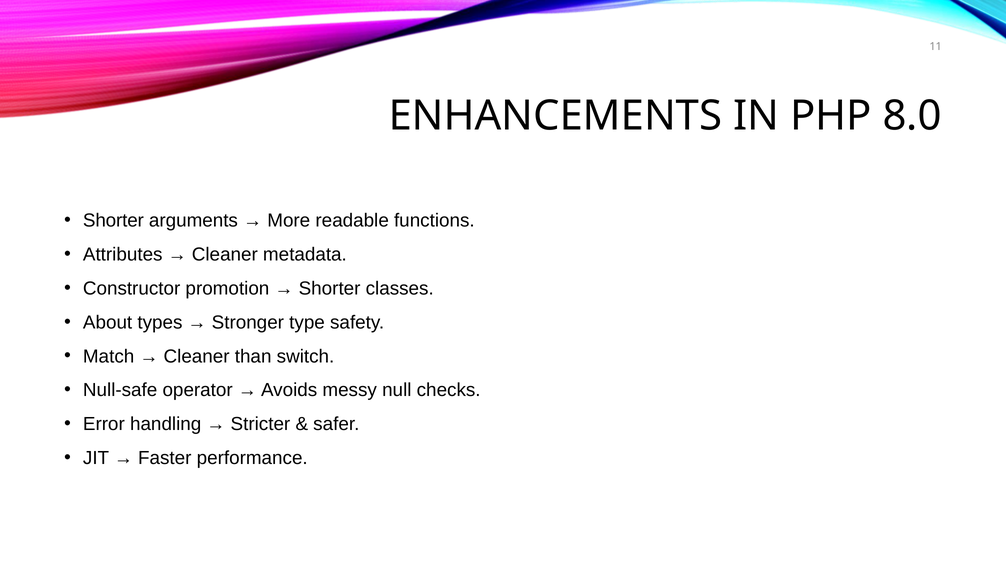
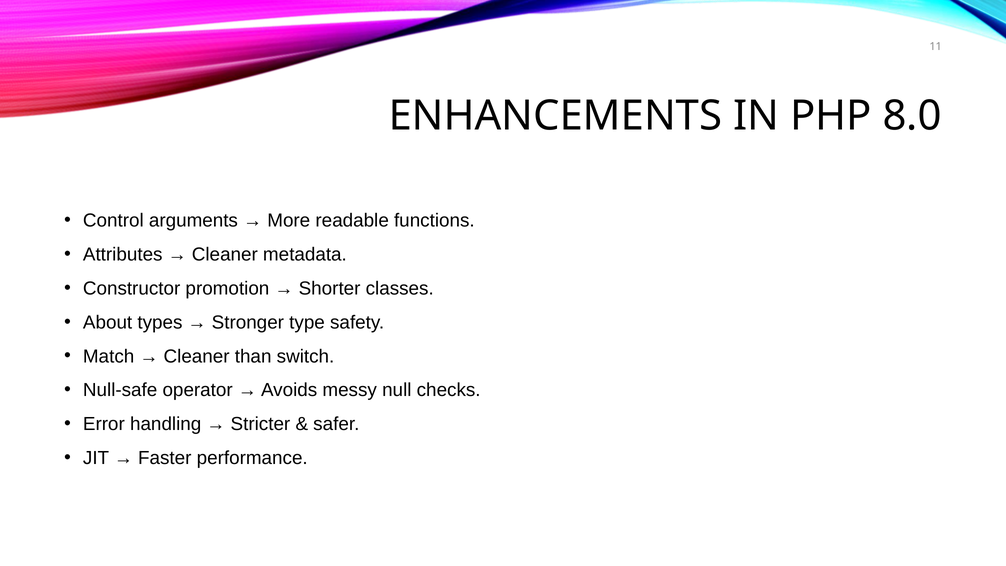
Shorter: Shorter -> Control (113, 220)
